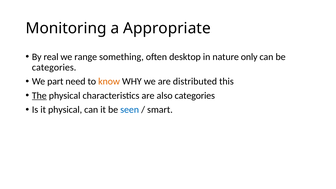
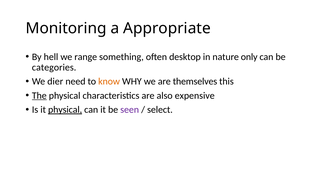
real: real -> hell (51, 57)
part: part -> dier (55, 81)
distributed: distributed -> themselves (195, 81)
also categories: categories -> expensive (195, 96)
physical underline: none -> present (65, 110)
seen colour: blue -> purple (130, 110)
smart: smart -> select (160, 110)
